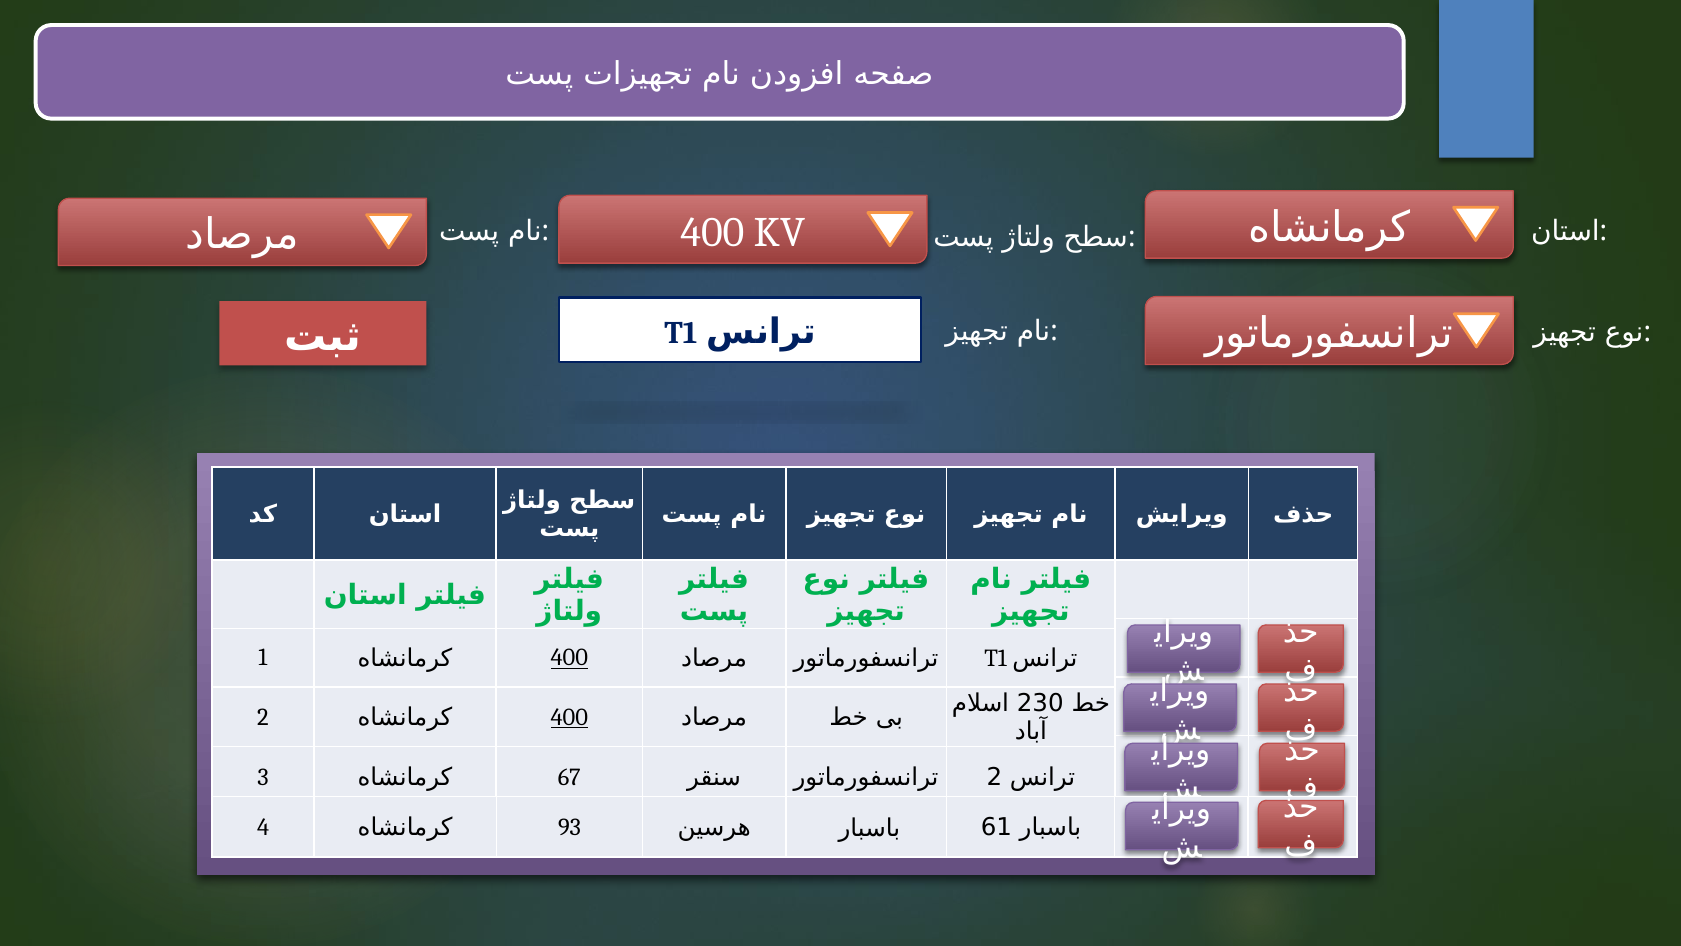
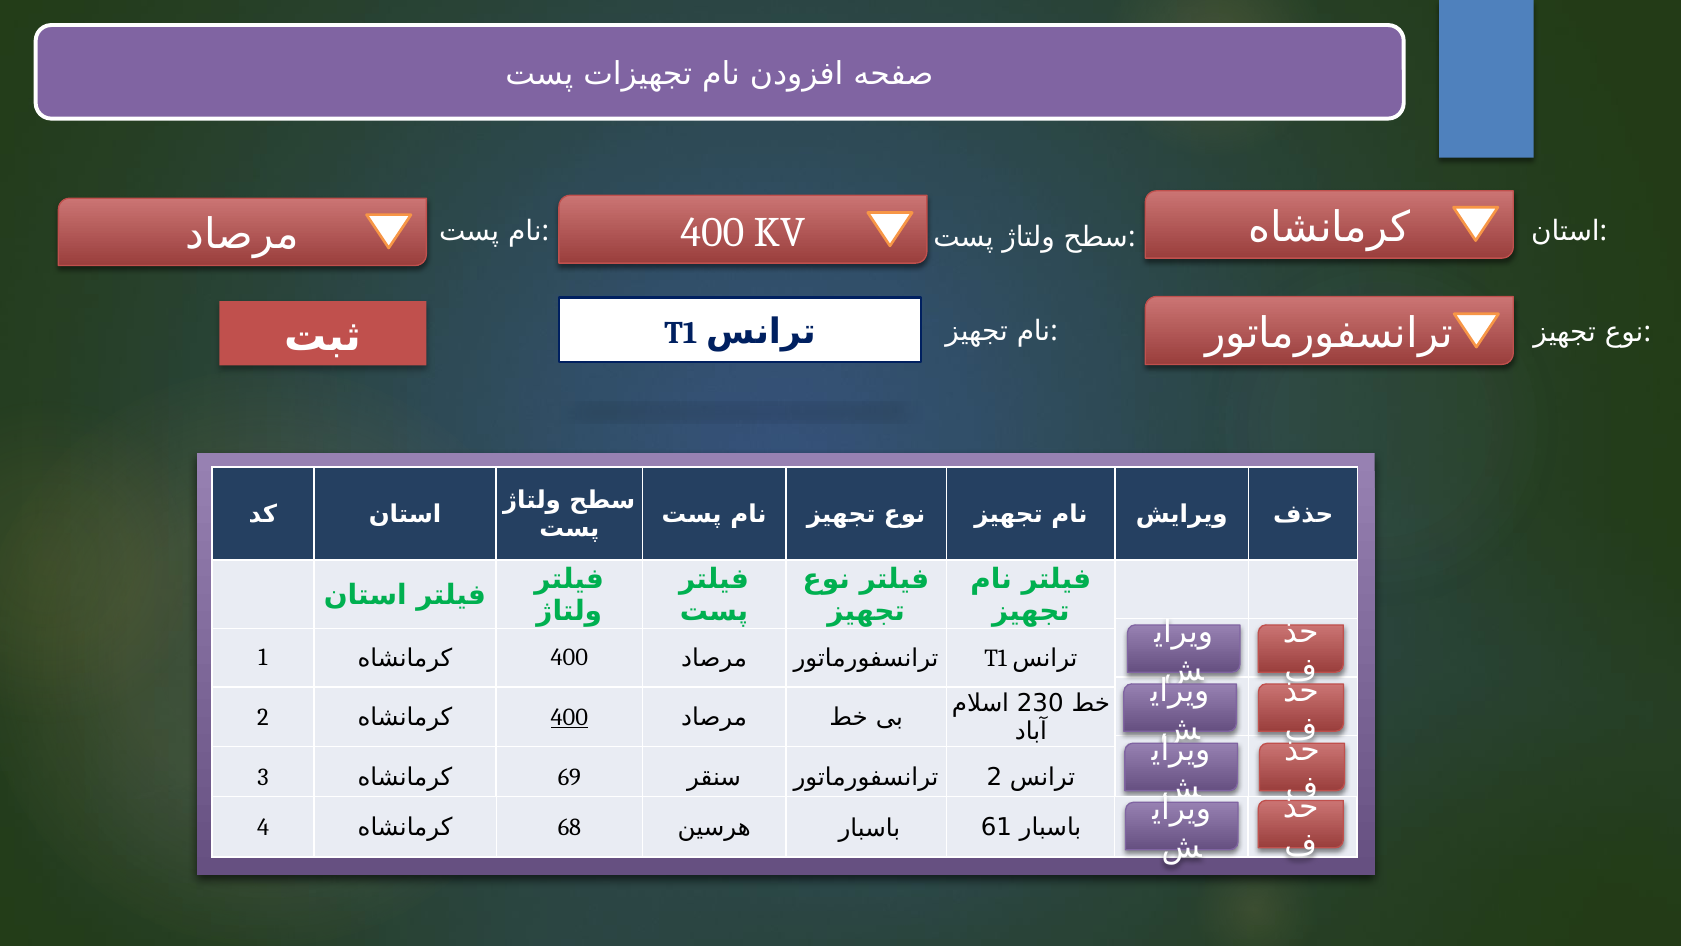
400 underline: present -> none (569, 658)
67: 67 -> 69 (569, 777)
93: 93 -> 68 (570, 827)
